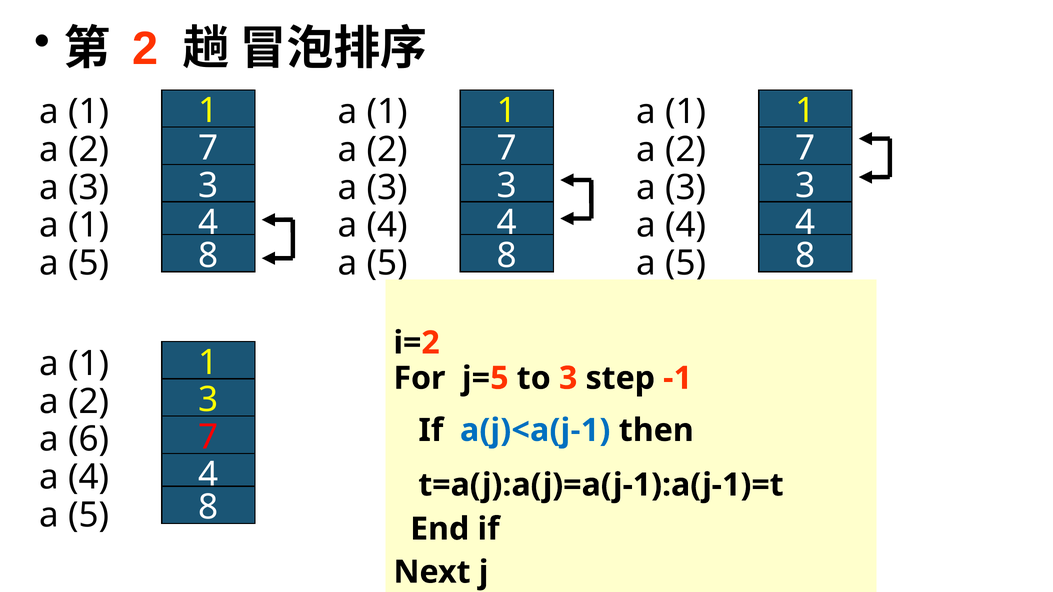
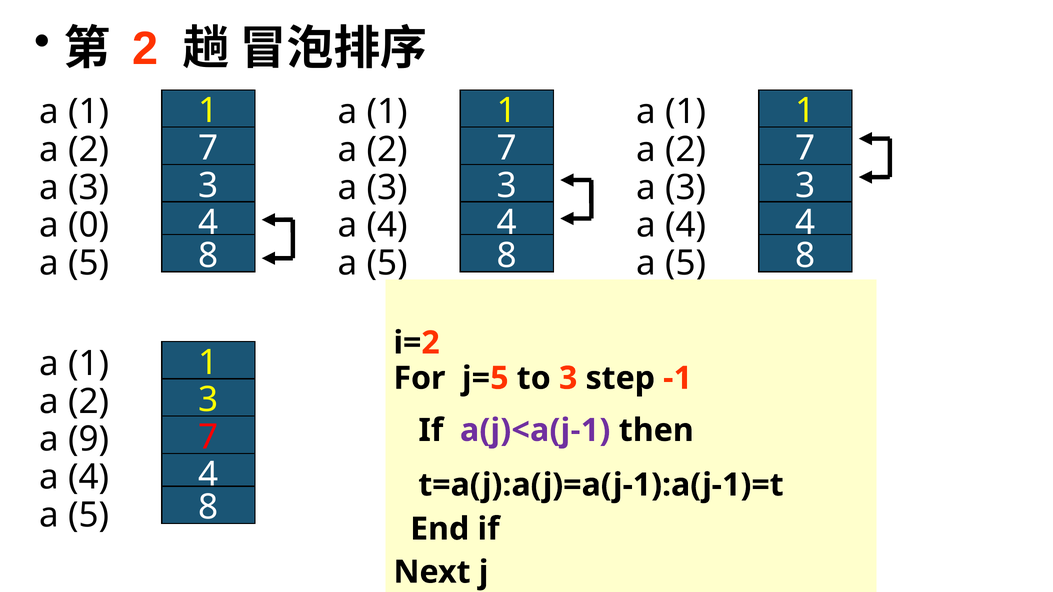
1: 1 -> 0 (89, 226)
a(j)<a(j-1 colour: blue -> purple (535, 431)
6: 6 -> 9 (89, 440)
